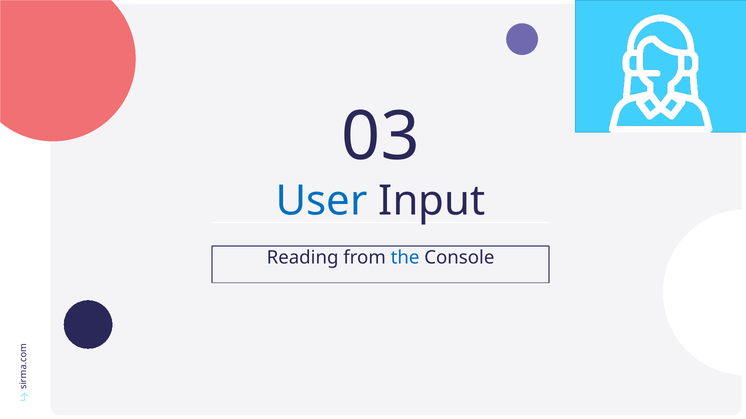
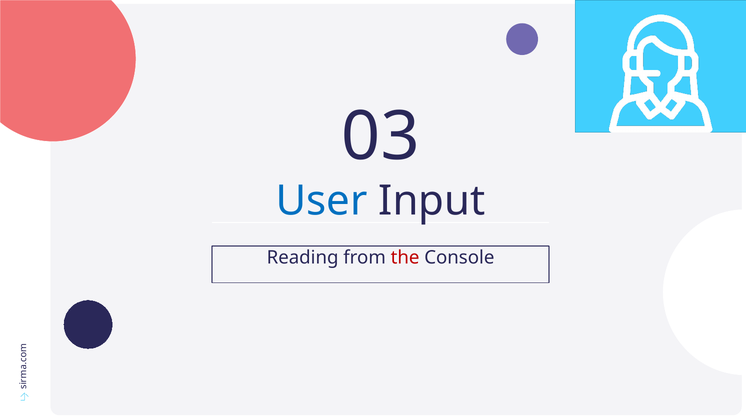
the colour: blue -> red (405, 258)
